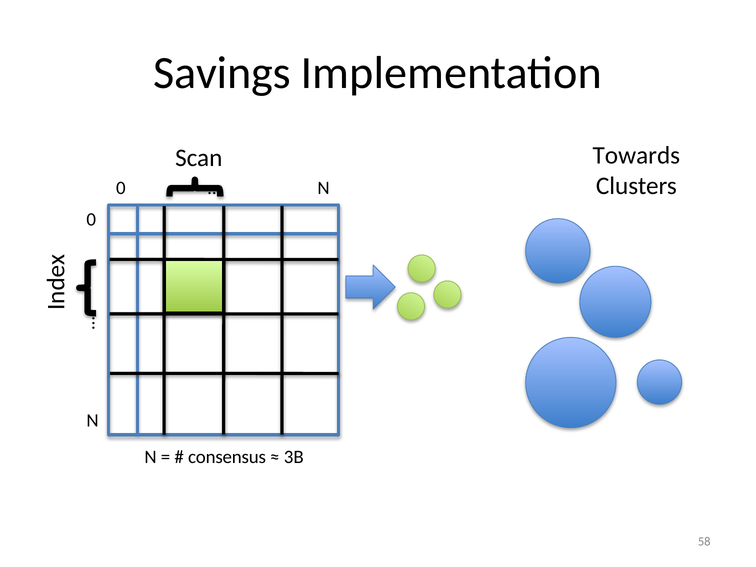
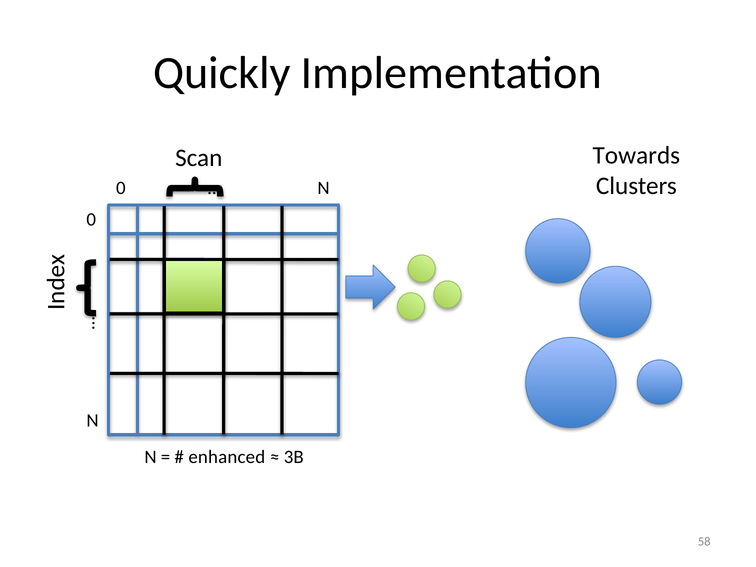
Savings: Savings -> Quickly (222, 73)
consensus: consensus -> enhanced (227, 457)
